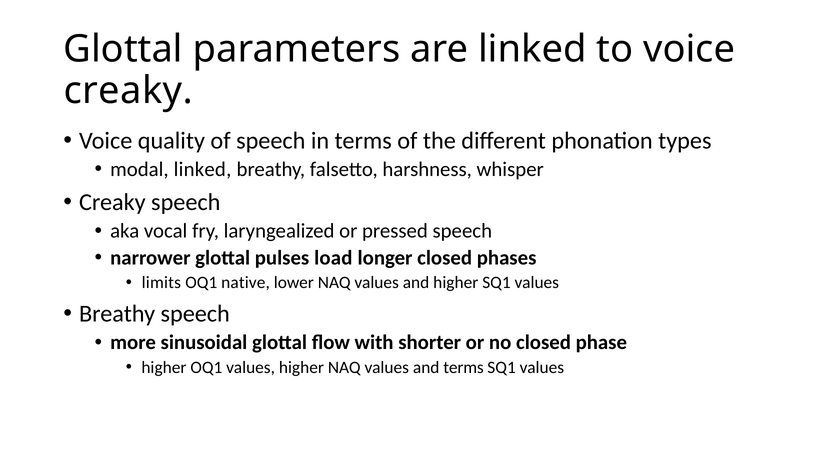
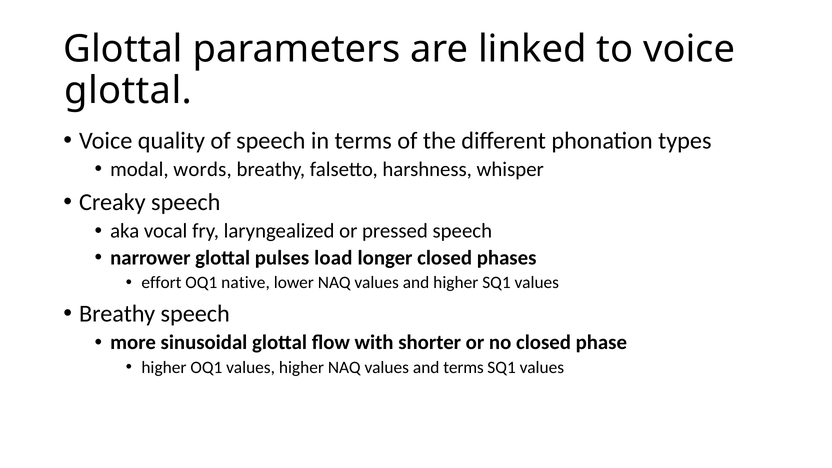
creaky: creaky -> glottal (128, 90)
modal linked: linked -> words (203, 169)
limits: limits -> effort (161, 283)
